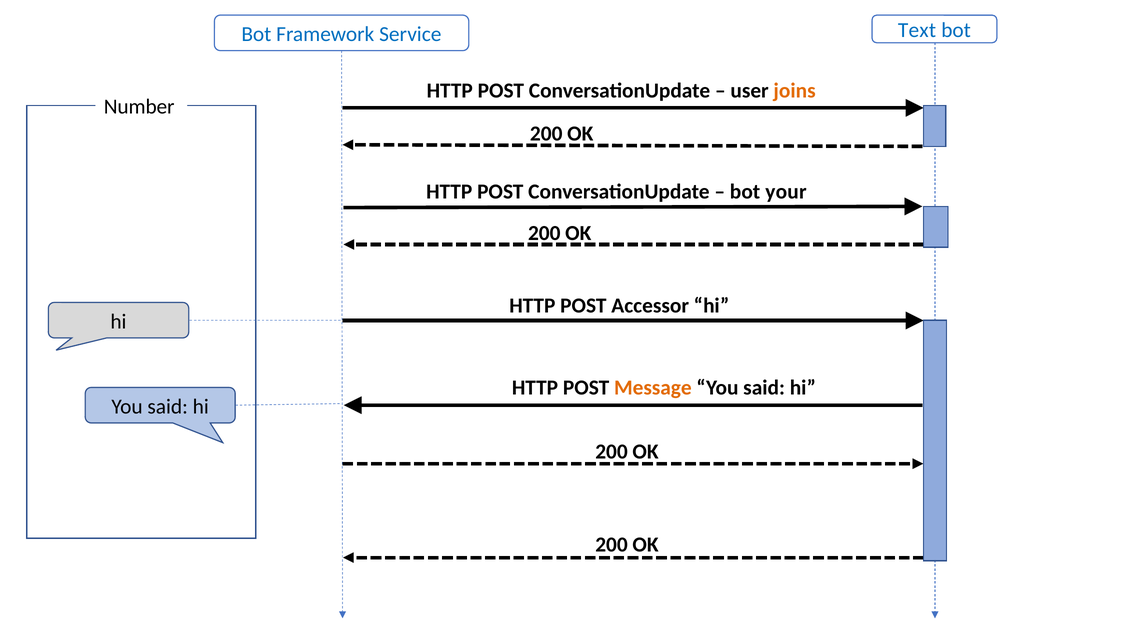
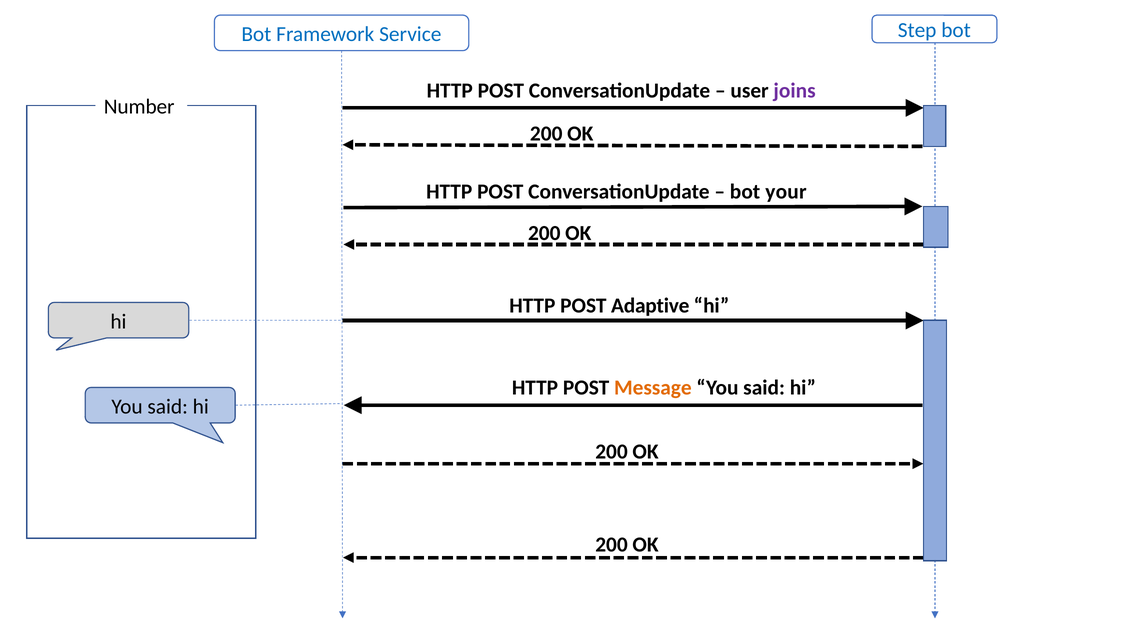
Text: Text -> Step (917, 30)
joins colour: orange -> purple (795, 90)
Accessor: Accessor -> Adaptive (650, 306)
